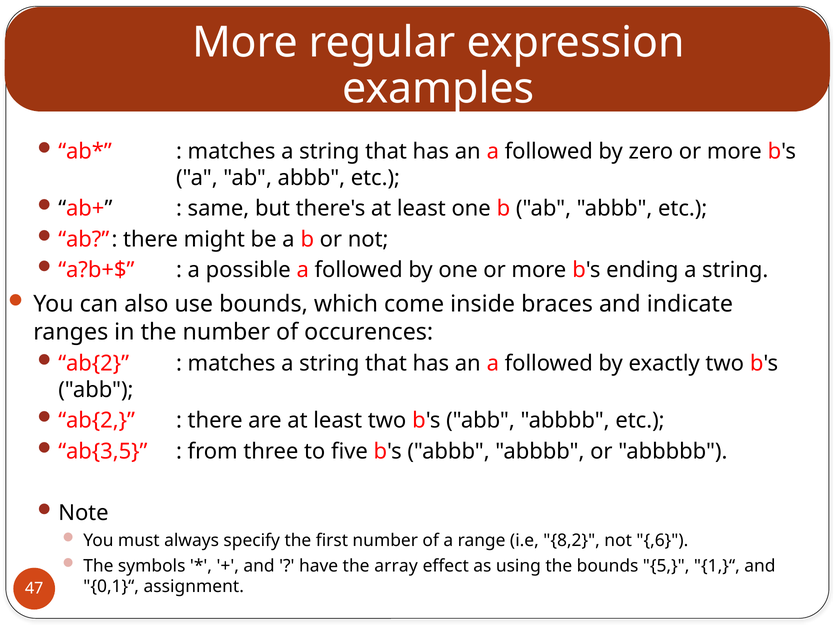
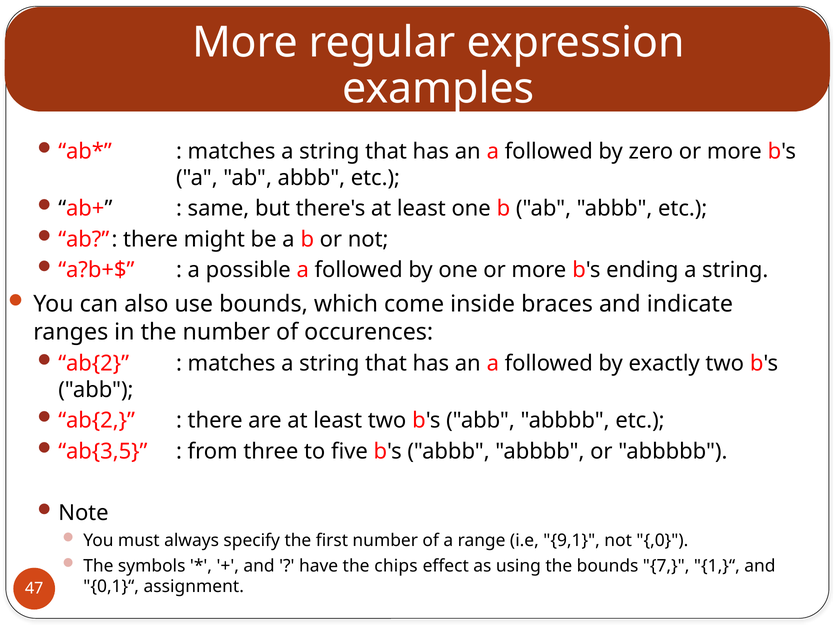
8,2: 8,2 -> 9,1 (572, 540)
,6: ,6 -> ,0 (662, 540)
array: array -> chips (396, 565)
5: 5 -> 7 (666, 565)
